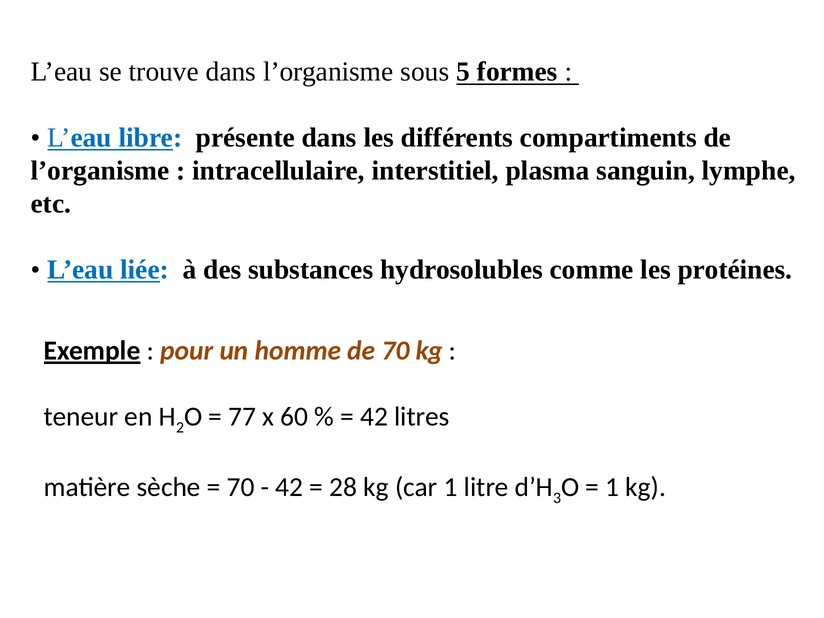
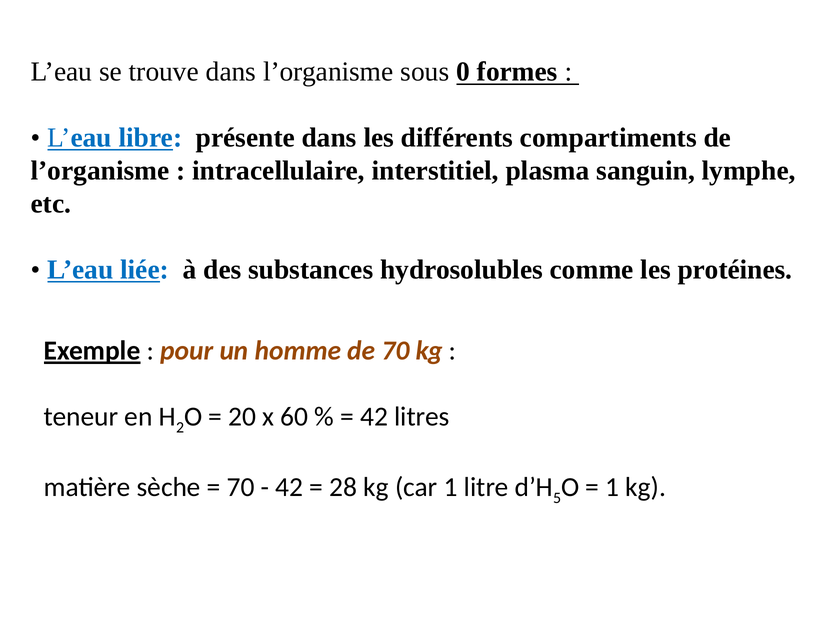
5: 5 -> 0 (463, 72)
77: 77 -> 20 (242, 417)
3: 3 -> 5 (557, 498)
